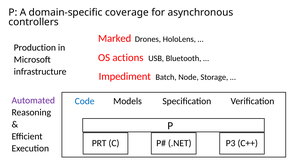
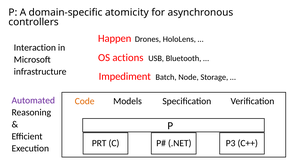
coverage: coverage -> atomicity (127, 12)
Marked: Marked -> Happen (115, 38)
Production: Production -> Interaction (35, 48)
Code colour: blue -> orange (85, 101)
